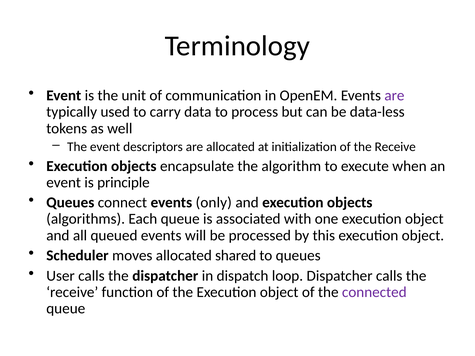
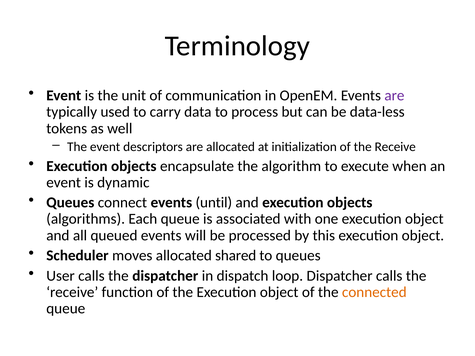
principle: principle -> dynamic (123, 183)
only: only -> until (214, 203)
connected colour: purple -> orange (374, 292)
